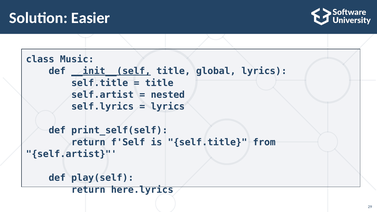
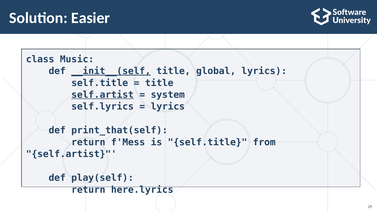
self.artist underline: none -> present (103, 95)
nested: nested -> system (168, 95)
print_self(self: print_self(self -> print_that(self (120, 130)
f'Self: f'Self -> f'Mess (128, 142)
